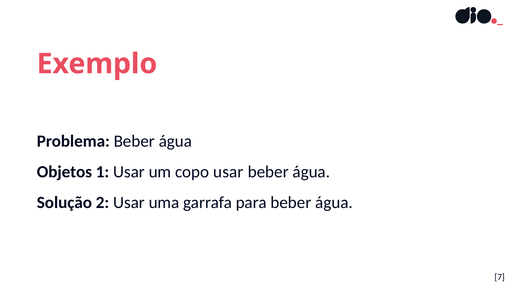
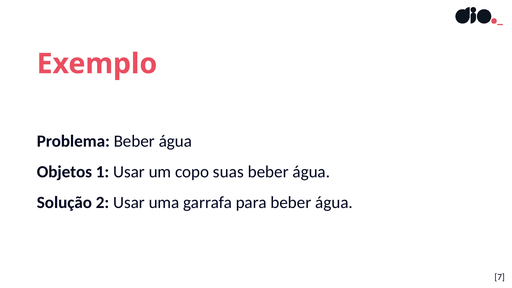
copo usar: usar -> suas (228, 172)
